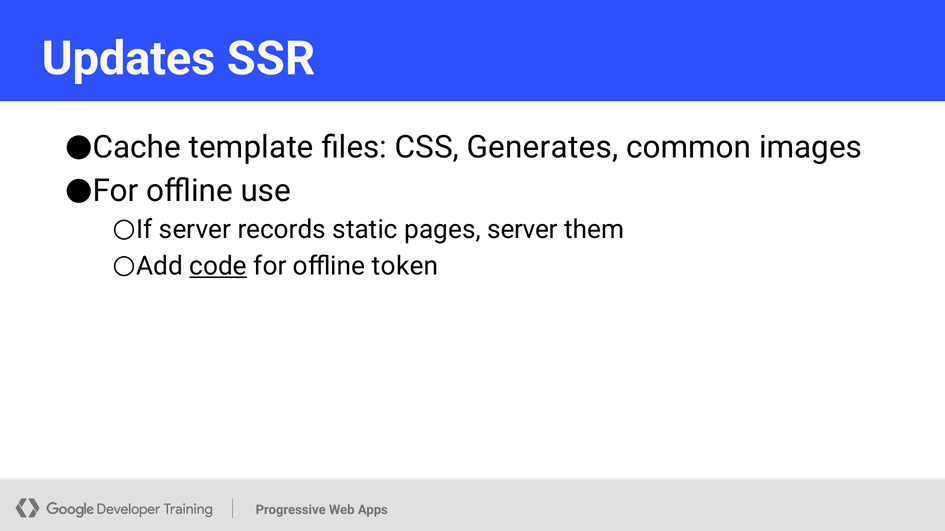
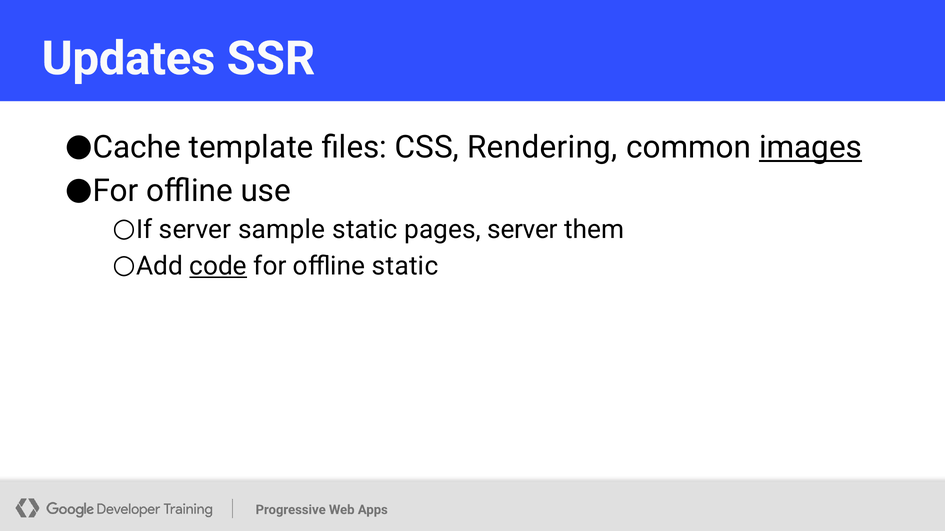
Generates: Generates -> Rendering (542, 147)
images underline: none -> present (811, 147)
records: records -> sample (282, 230)
offline token: token -> static (405, 266)
